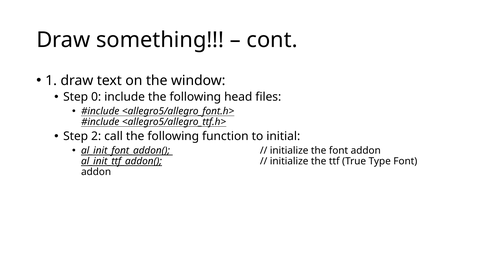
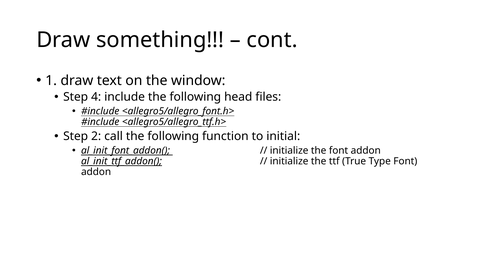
0: 0 -> 4 (96, 97)
